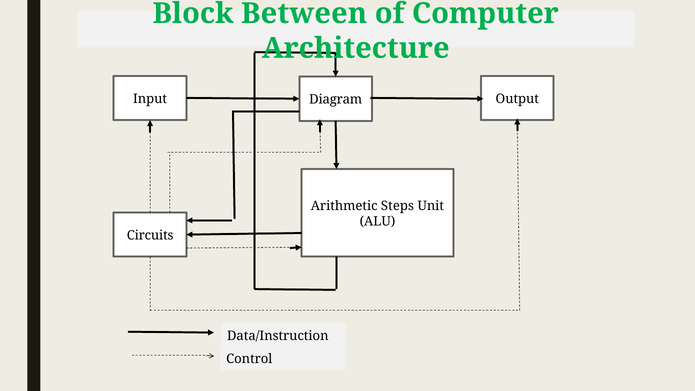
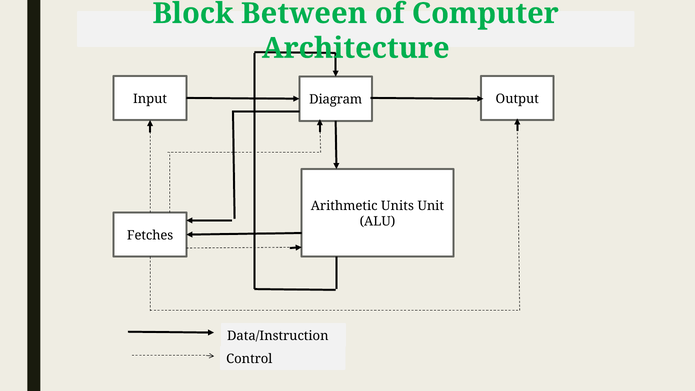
Steps: Steps -> Units (397, 206)
Circuits: Circuits -> Fetches (150, 235)
